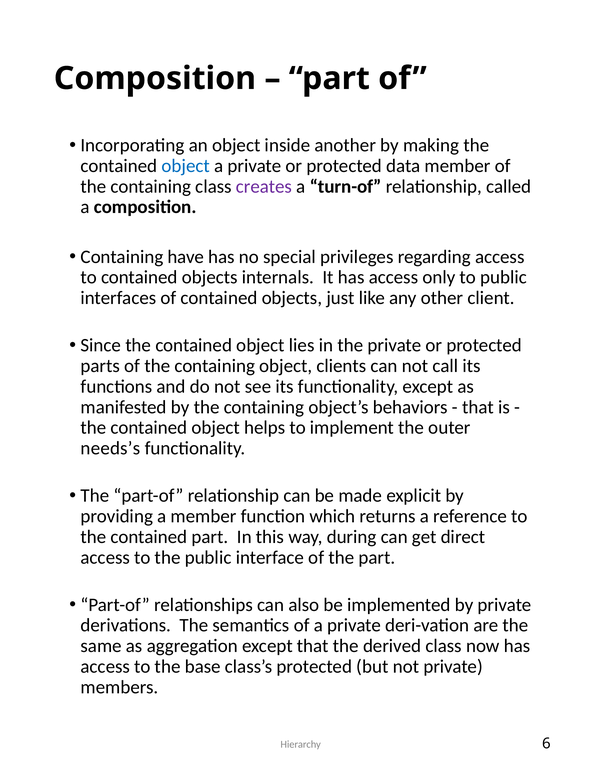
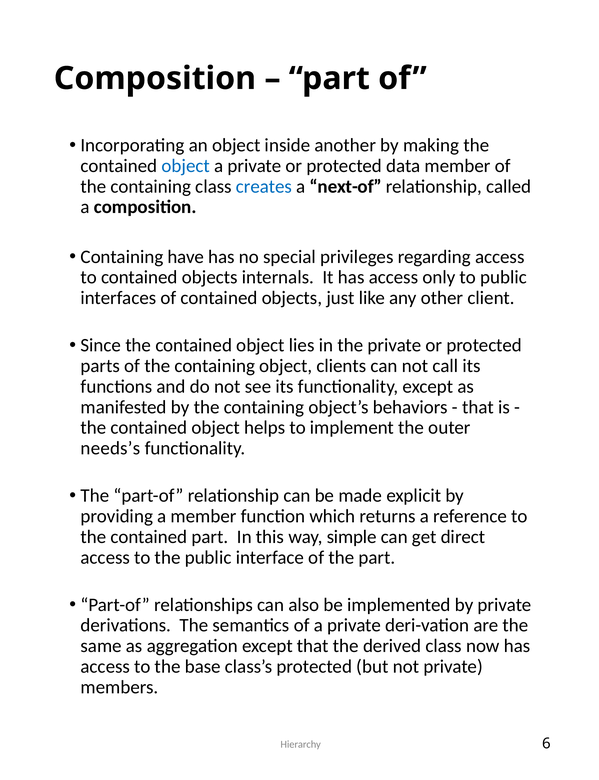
creates colour: purple -> blue (264, 186)
turn-of: turn-of -> next-of (346, 186)
during: during -> simple (352, 536)
